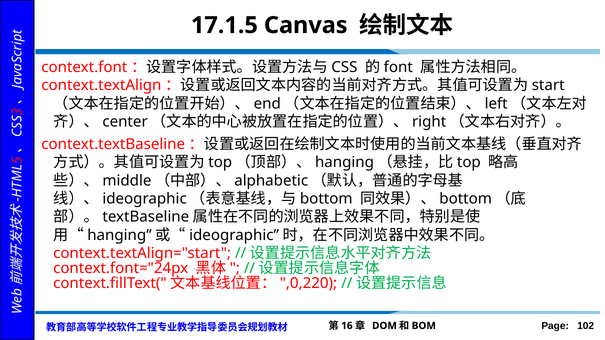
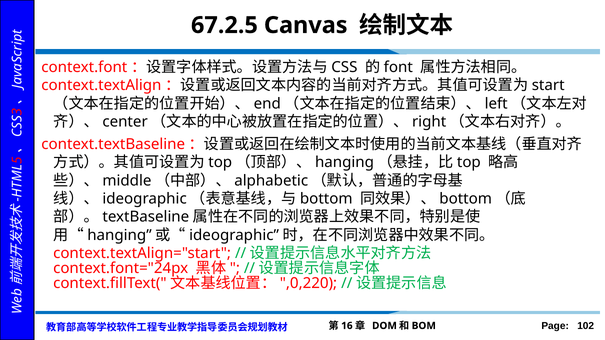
17.1.5: 17.1.5 -> 67.2.5 (224, 25)
